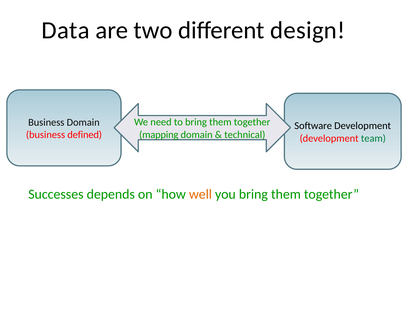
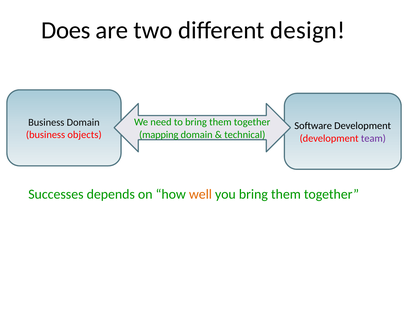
Data: Data -> Does (66, 30)
defined: defined -> objects (85, 135)
team colour: green -> purple (373, 138)
